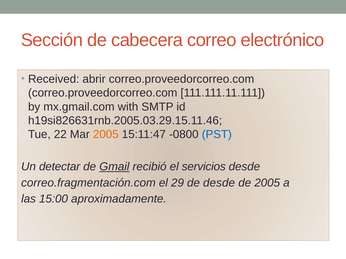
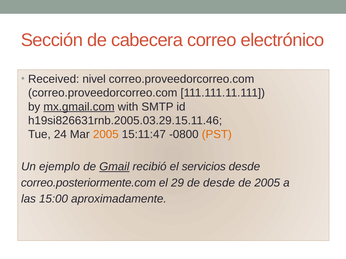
abrir: abrir -> nivel (94, 79)
mx.gmail.com underline: none -> present (79, 107)
22: 22 -> 24 (60, 135)
PST colour: blue -> orange (217, 135)
detectar: detectar -> ejemplo (60, 167)
correo.fragmentación.com: correo.fragmentación.com -> correo.posteriormente.com (88, 183)
